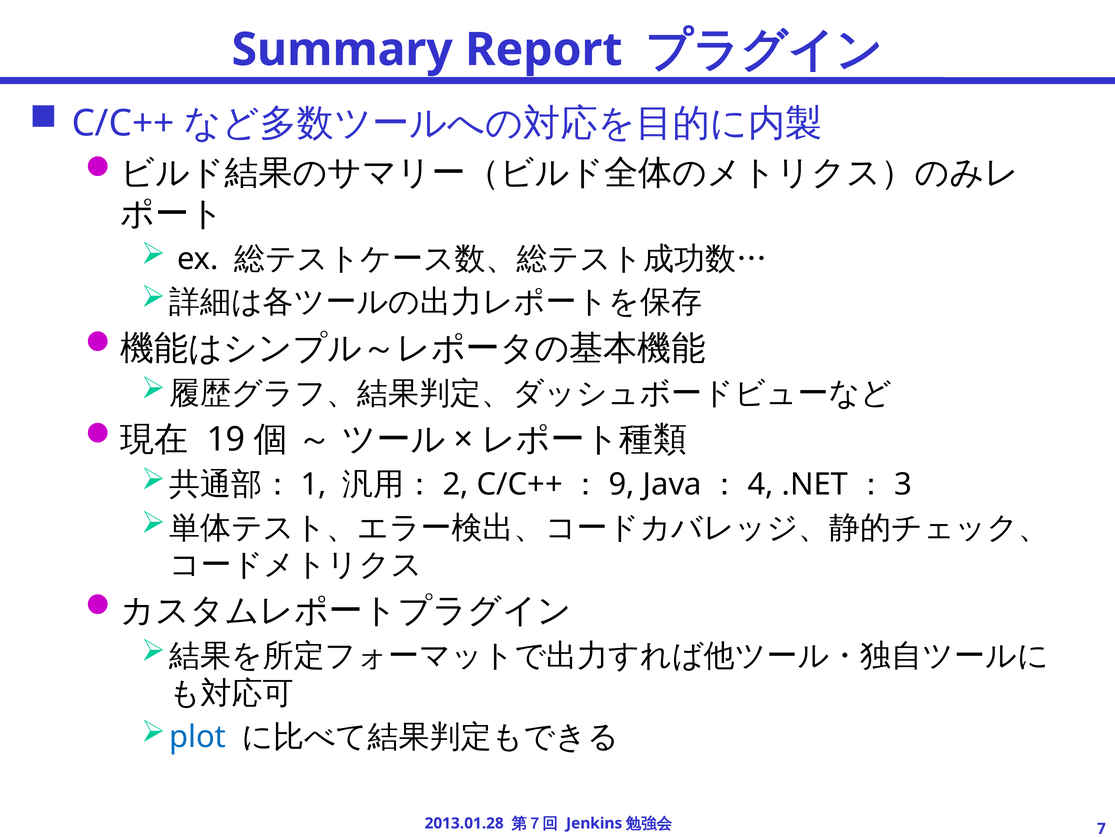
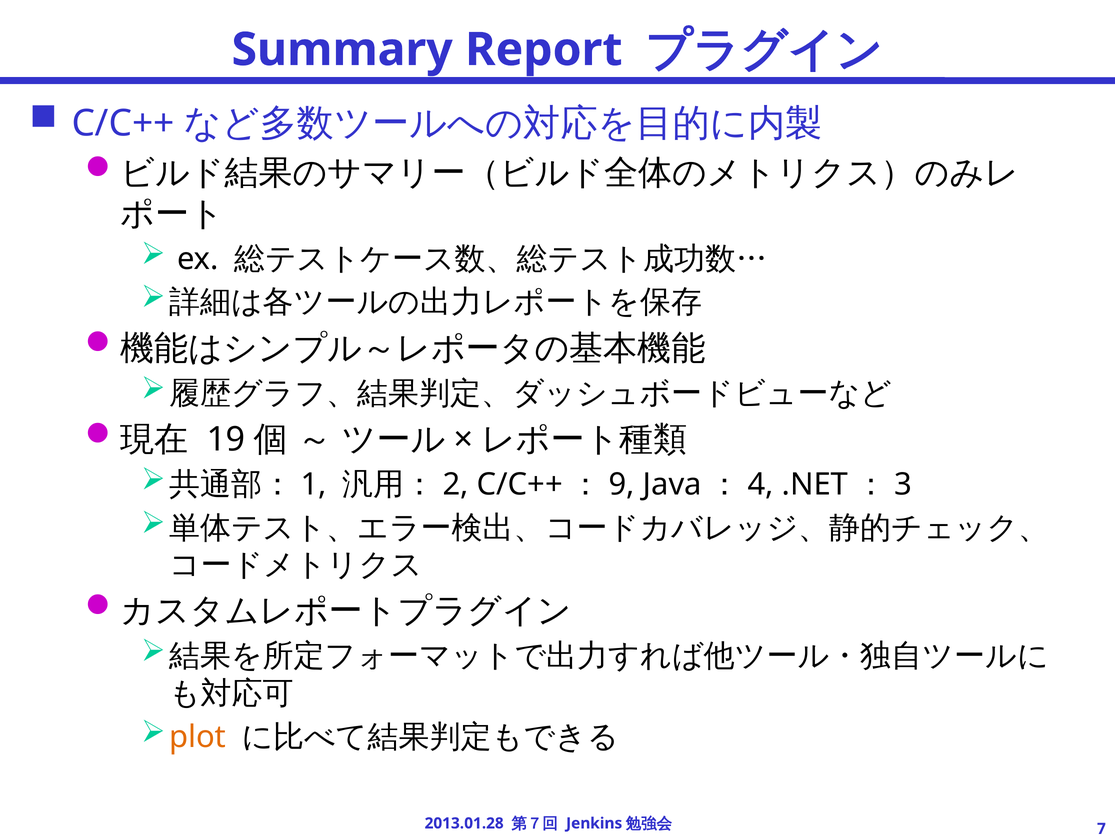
plot colour: blue -> orange (198, 736)
